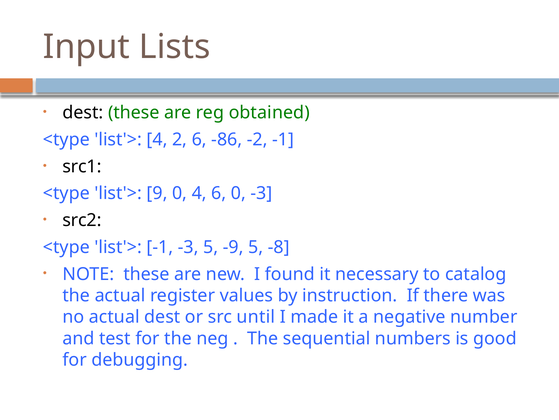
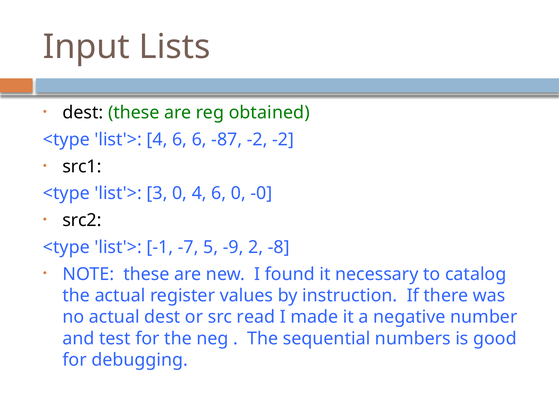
list'> 4 2: 2 -> 6 (180, 139)
-86: -86 -> -87 (227, 139)
-2 -1: -1 -> -2 (283, 139)
9: 9 -> 3 (157, 193)
0 -3: -3 -> -0 (261, 193)
-1 -3: -3 -> -7 (188, 247)
-9 5: 5 -> 2 (256, 247)
until: until -> read (256, 316)
